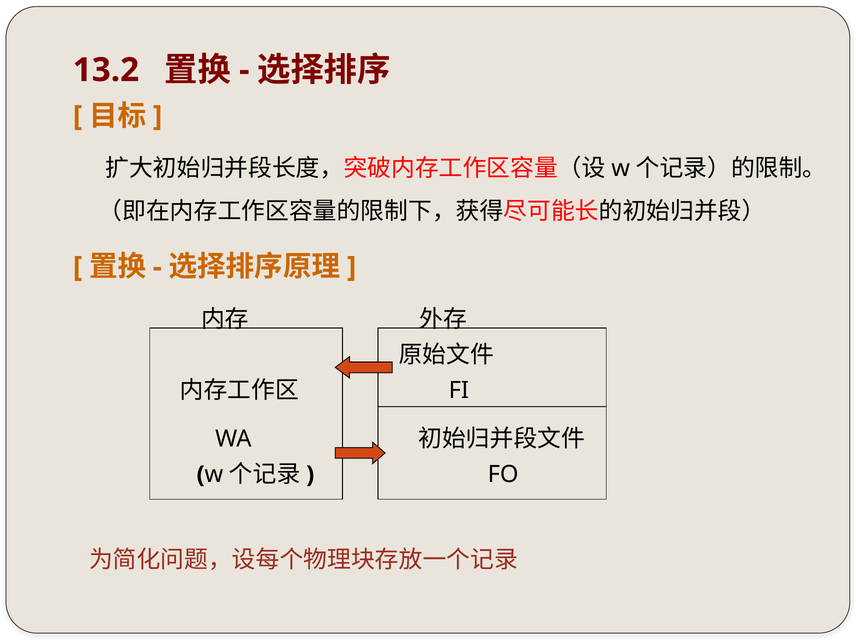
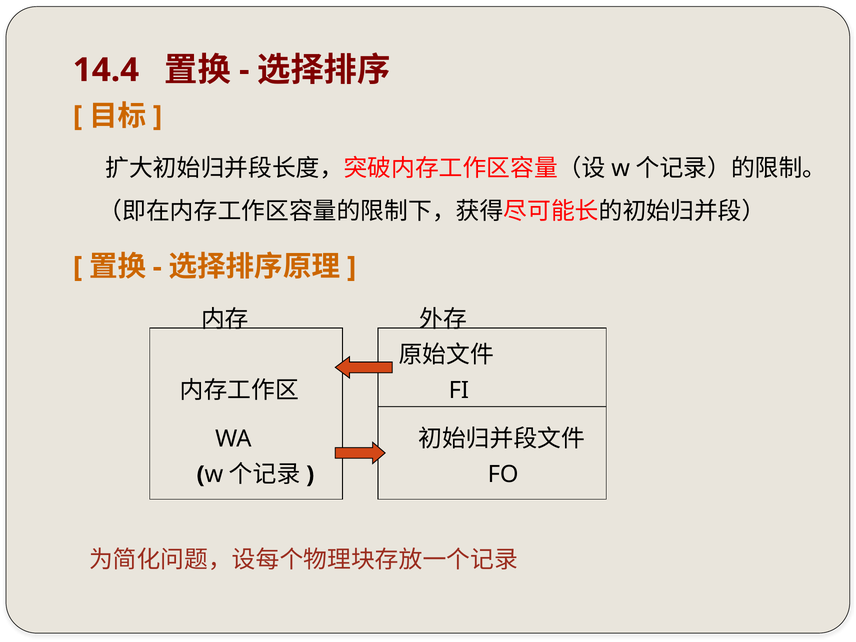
13.2: 13.2 -> 14.4 (106, 70)
